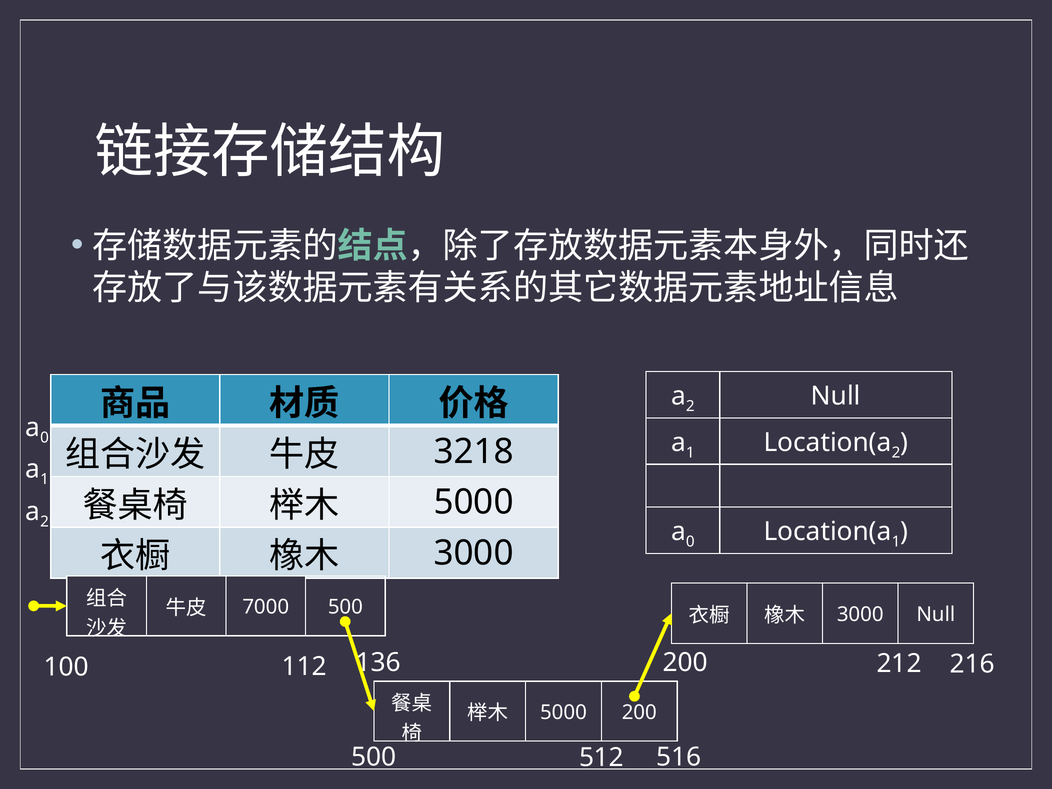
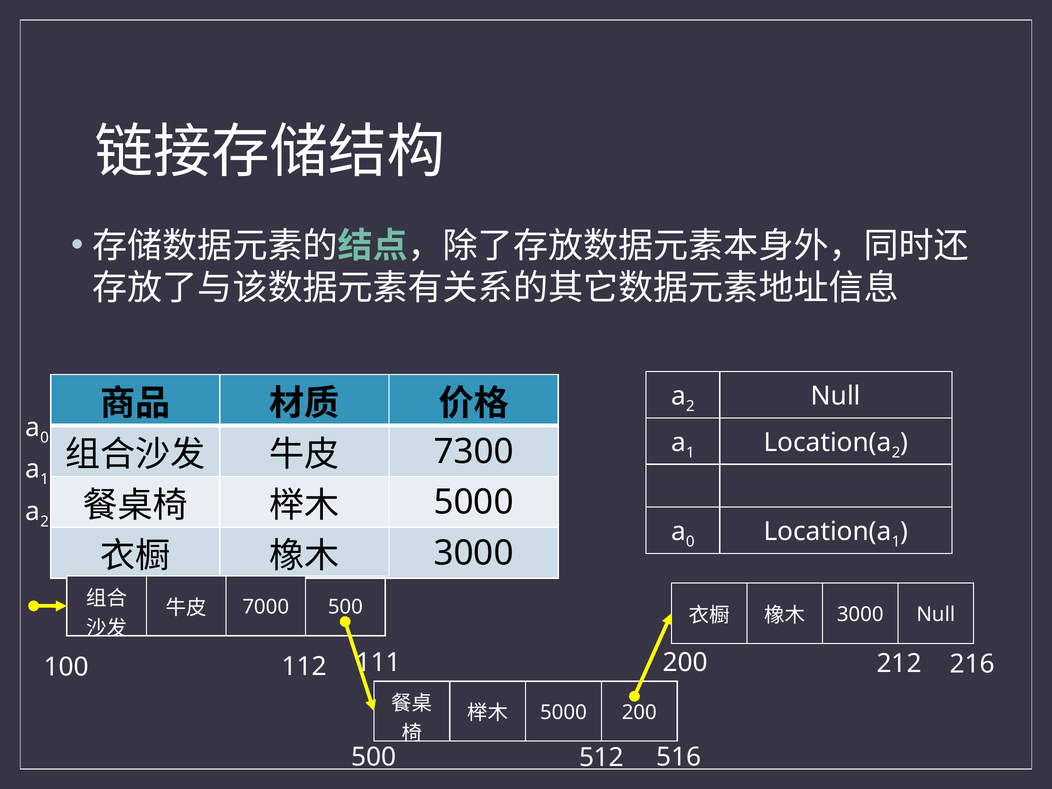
3218: 3218 -> 7300 (474, 451)
136: 136 -> 111 (378, 663)
